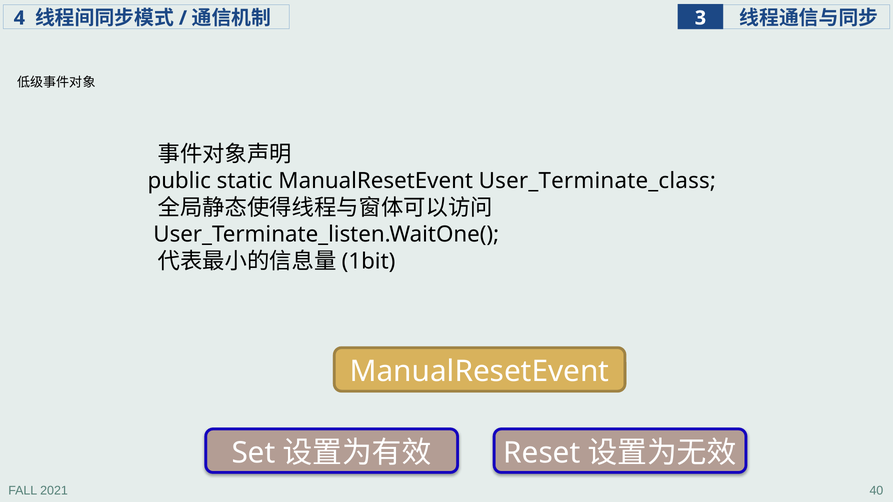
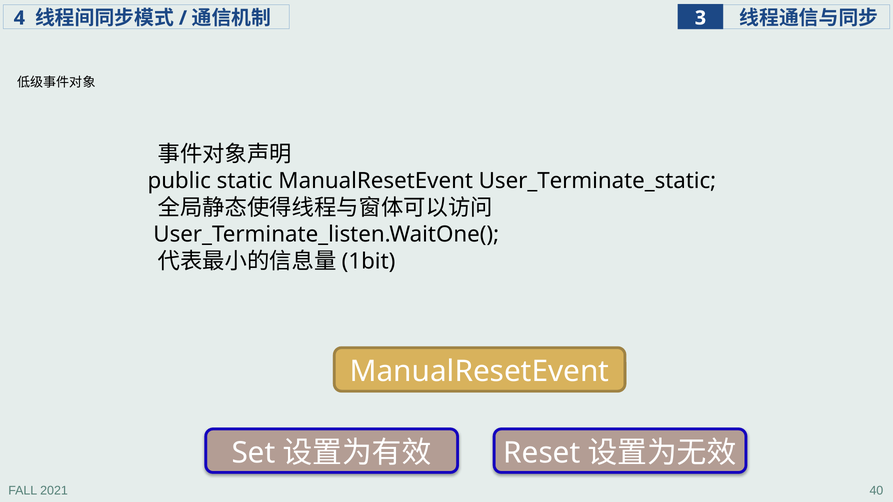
User_Terminate_class: User_Terminate_class -> User_Terminate_static (597, 181)
